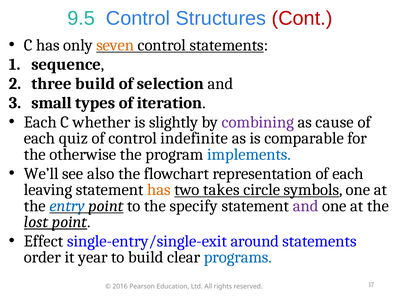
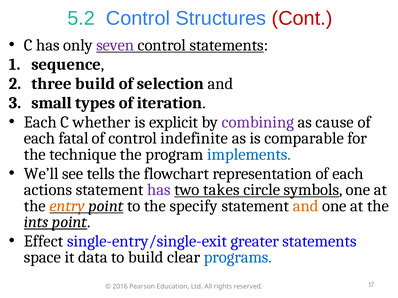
9.5: 9.5 -> 5.2 (81, 18)
seven colour: orange -> purple (115, 45)
slightly: slightly -> explicit (174, 122)
quiz: quiz -> fatal (73, 138)
otherwise: otherwise -> technique (83, 155)
also: also -> tells (101, 174)
leaving: leaving -> actions (48, 190)
has colour: orange -> purple (159, 190)
entry colour: blue -> orange (67, 206)
and colour: purple -> orange (306, 206)
lost: lost -> ints (36, 222)
around: around -> greater (255, 242)
order: order -> space (42, 258)
year: year -> data (93, 258)
